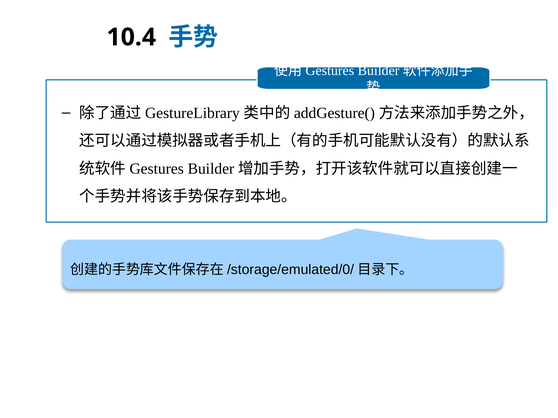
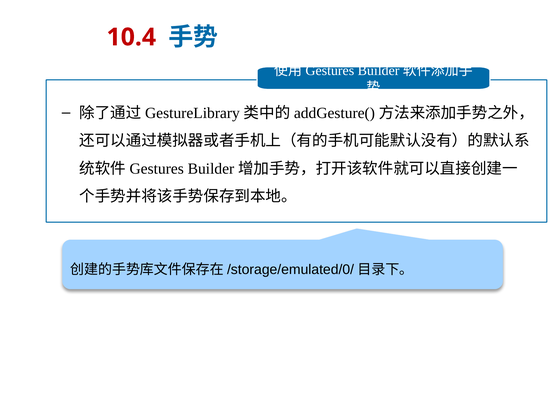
10.4 colour: black -> red (131, 37)
